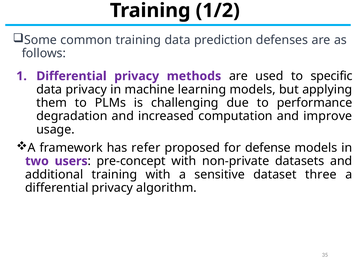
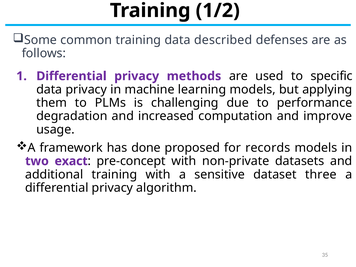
prediction: prediction -> described (223, 40)
refer: refer -> done (146, 148)
defense: defense -> records (268, 148)
users: users -> exact (71, 161)
